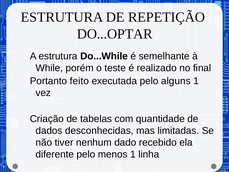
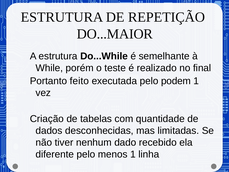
DO...OPTAR: DO...OPTAR -> DO...MAIOR (115, 34)
alguns: alguns -> podem (176, 81)
